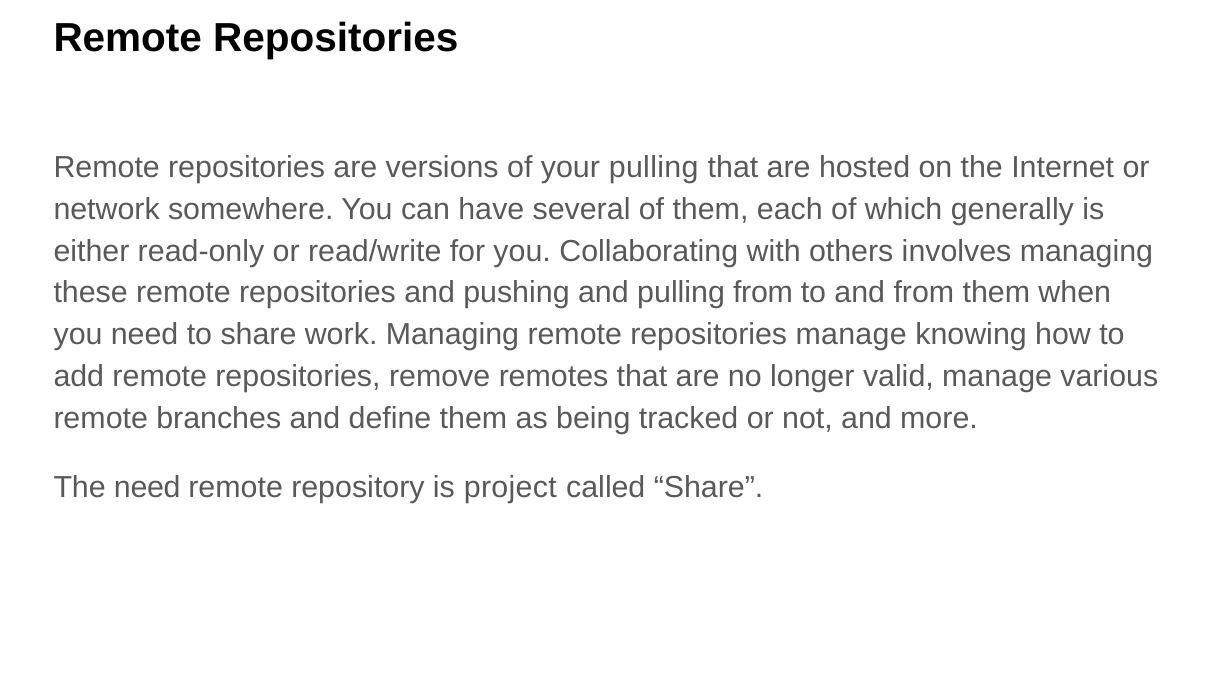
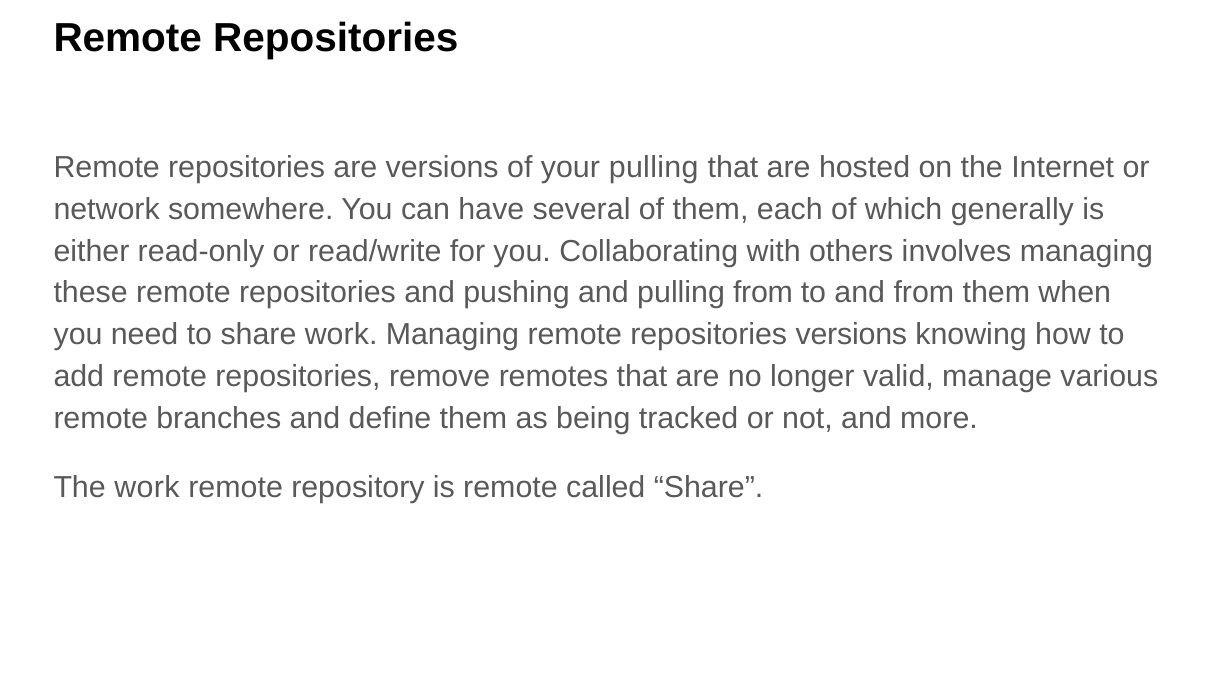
repositories manage: manage -> versions (851, 335)
The need: need -> work (147, 488)
is project: project -> remote (510, 488)
